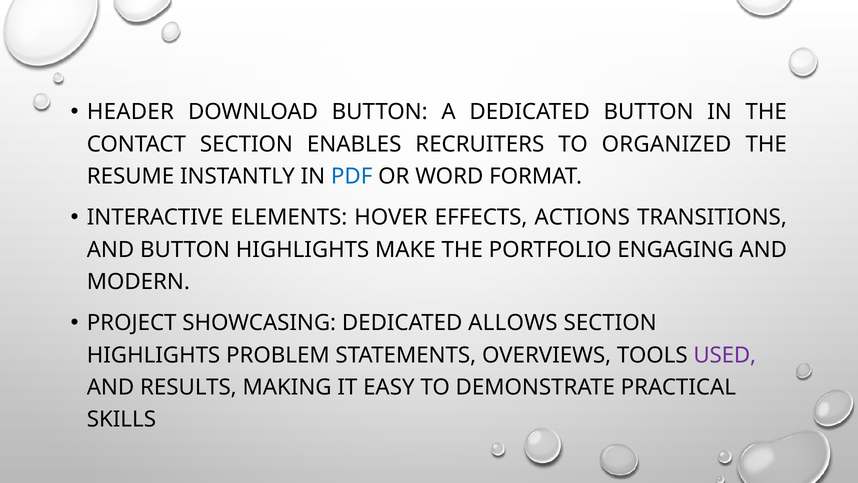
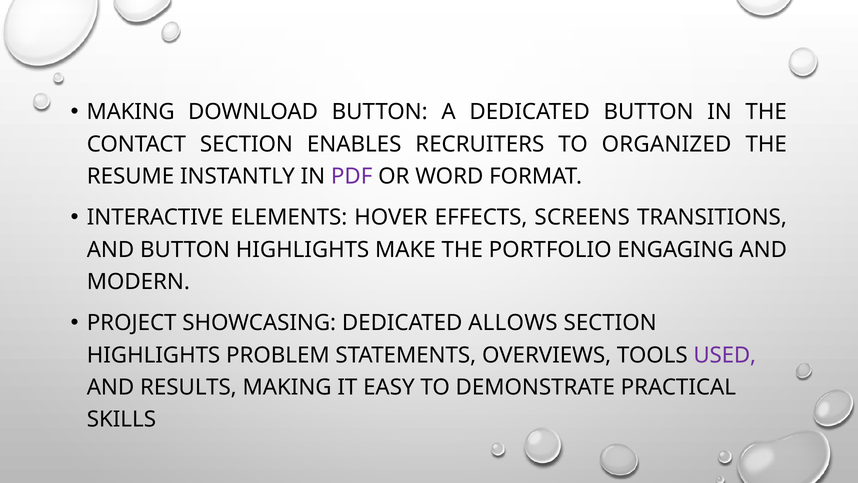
HEADER: HEADER -> MAKING (131, 112)
PDF colour: blue -> purple (352, 176)
ACTIONS: ACTIONS -> SCREENS (582, 217)
